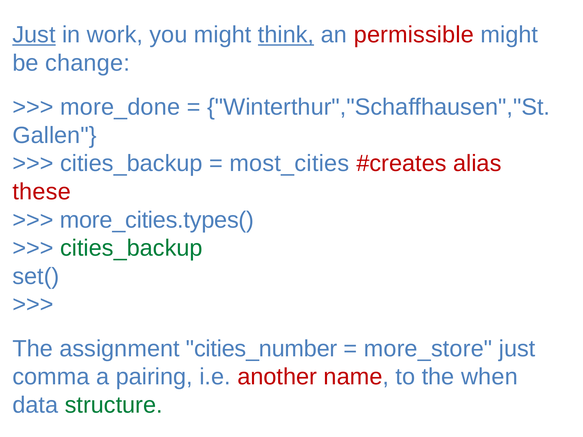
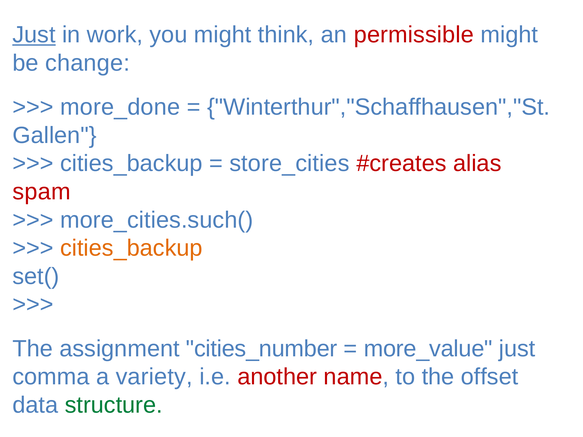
think underline: present -> none (286, 35)
most_cities: most_cities -> store_cities (289, 164)
these: these -> spam (42, 192)
more_cities.types(: more_cities.types( -> more_cities.such( (157, 220)
cities_backup colour: green -> orange (131, 248)
more_store: more_store -> more_value (428, 349)
pairing: pairing -> variety (154, 377)
when: when -> offset (490, 377)
